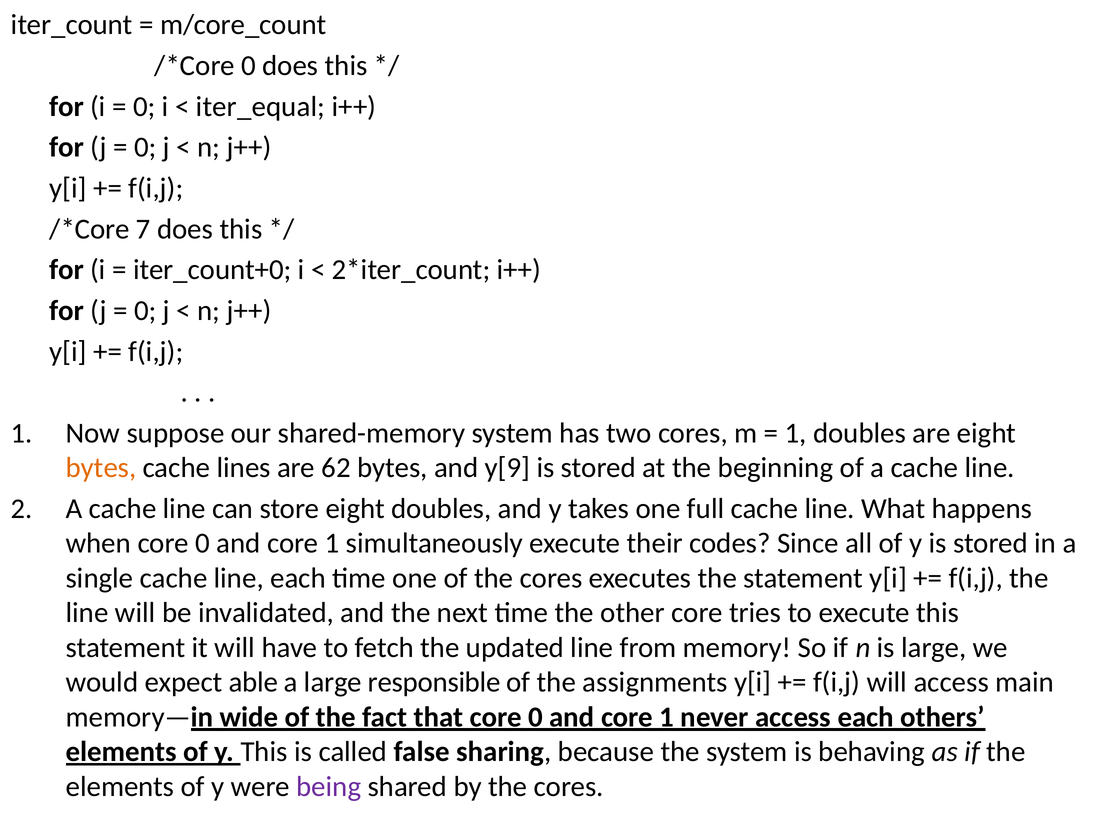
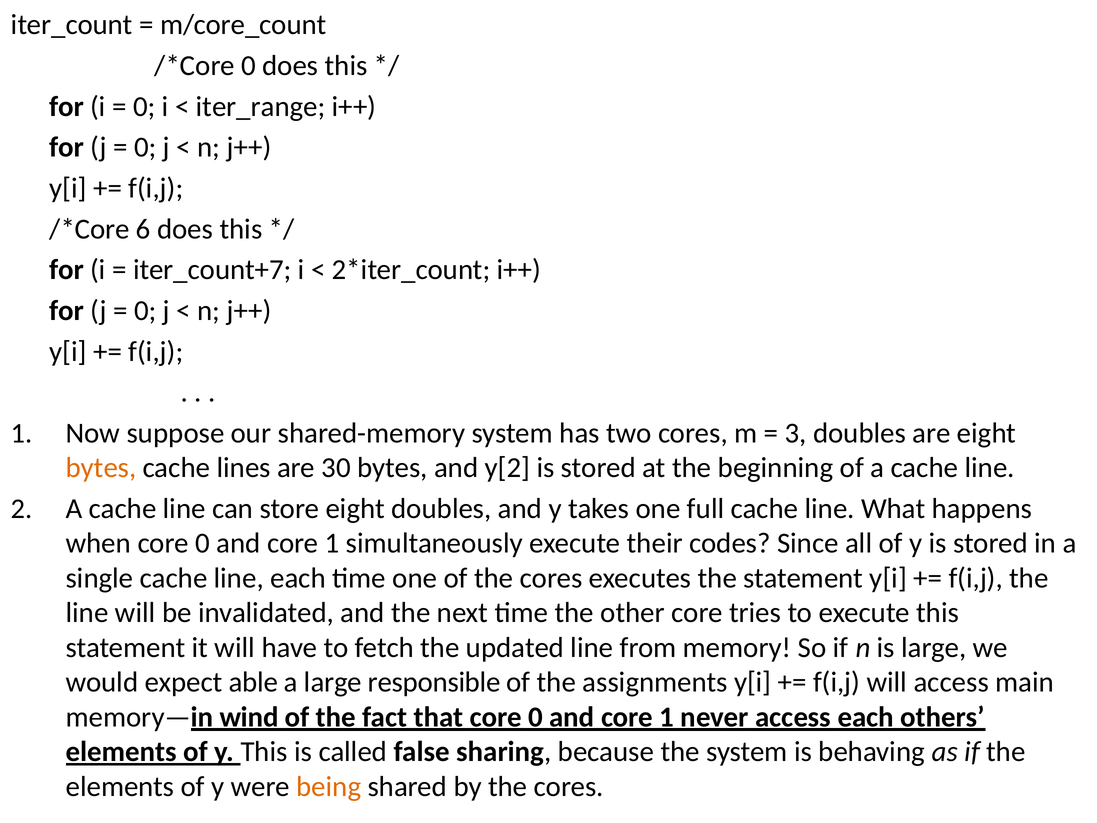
iter_equal: iter_equal -> iter_range (261, 106)
7: 7 -> 6 (143, 229)
iter_count+0: iter_count+0 -> iter_count+7 (212, 270)
1: 1 -> 3 (796, 433)
62: 62 -> 30 (336, 468)
y[9: y[9 -> y[2 (507, 468)
wide: wide -> wind (249, 717)
being colour: purple -> orange (329, 786)
